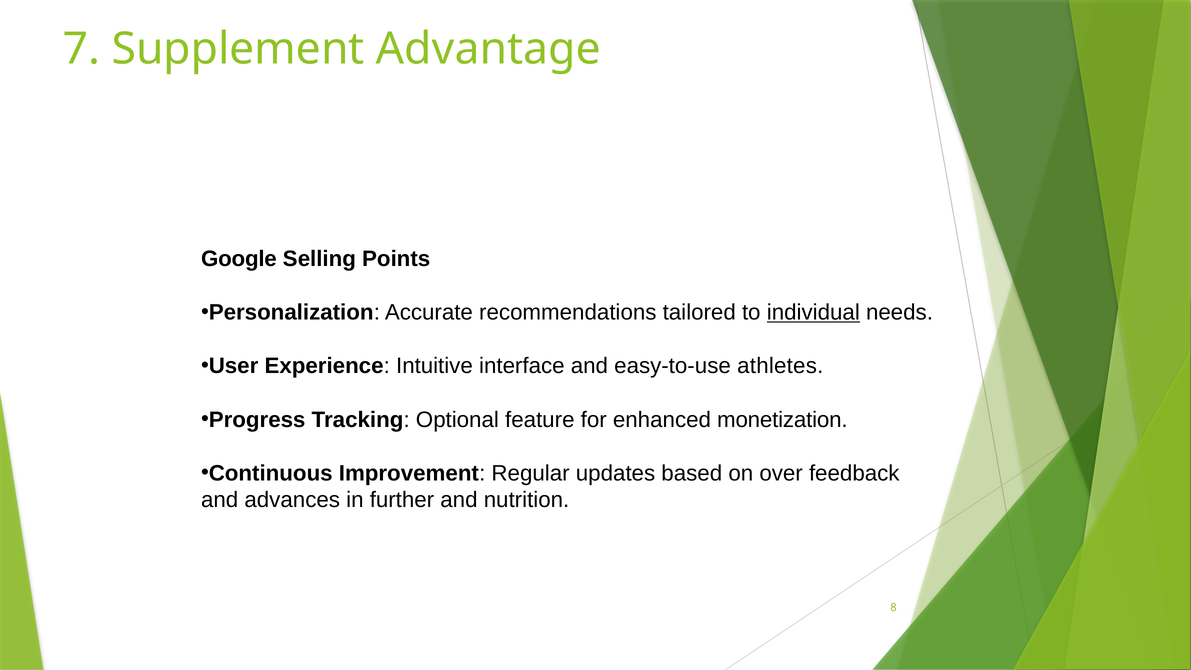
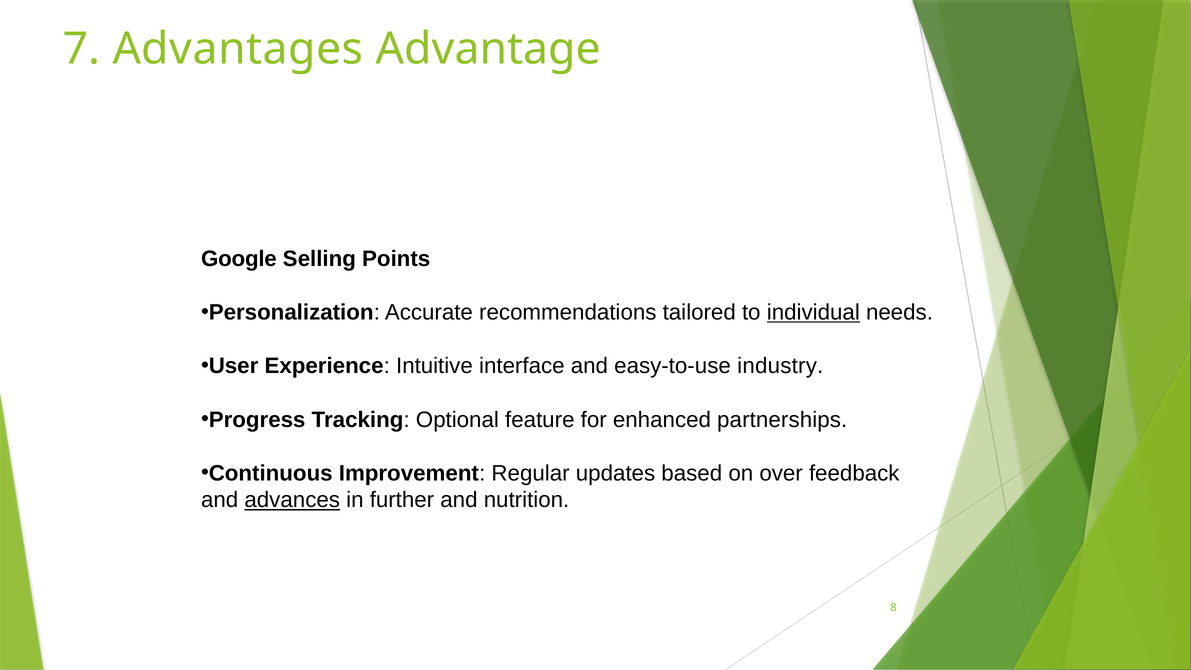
Supplement: Supplement -> Advantages (238, 49)
athletes: athletes -> industry (780, 366)
monetization: monetization -> partnerships (782, 420)
advances underline: none -> present (292, 500)
